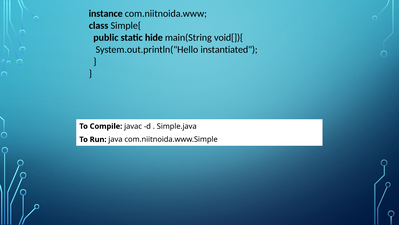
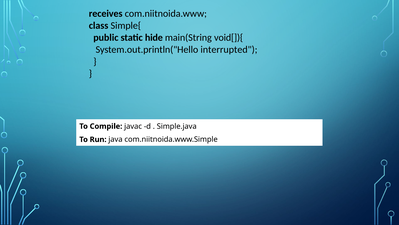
instance: instance -> receives (106, 14)
instantiated: instantiated -> interrupted (229, 49)
